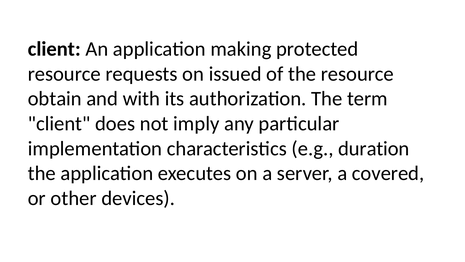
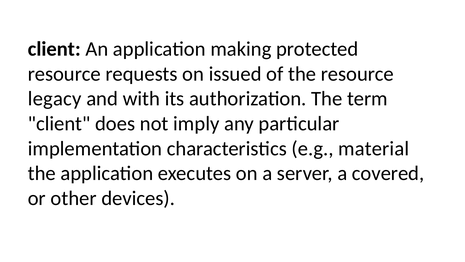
obtain: obtain -> legacy (55, 99)
duration: duration -> material (374, 148)
